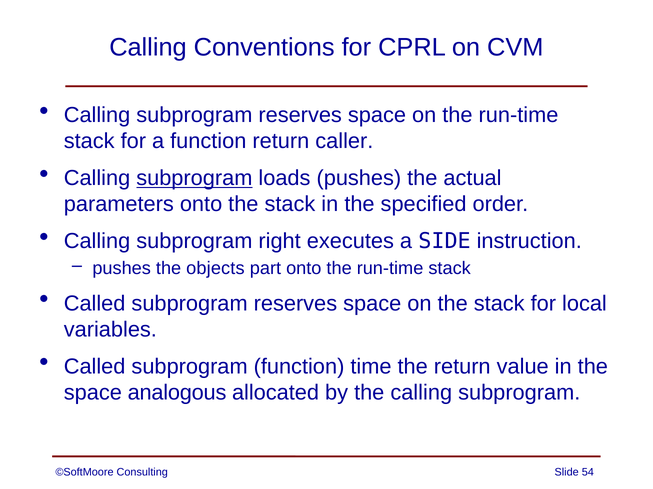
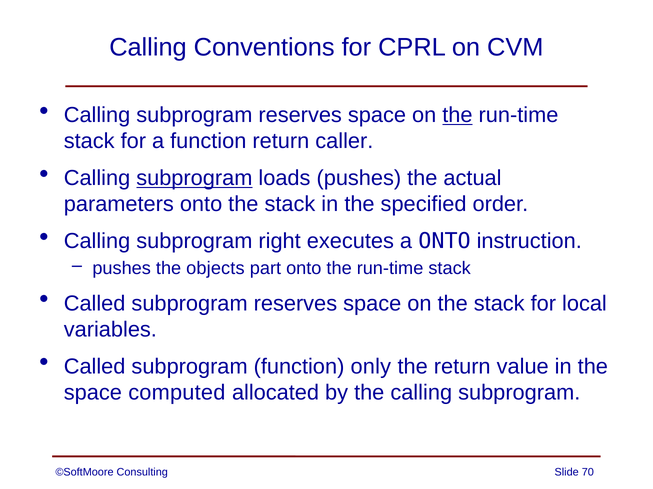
the underline: none -> present (457, 115)
a SIDE: SIDE -> ONTO (445, 241)
time: time -> only (371, 367)
analogous: analogous -> computed (177, 393)
54: 54 -> 70 (588, 473)
